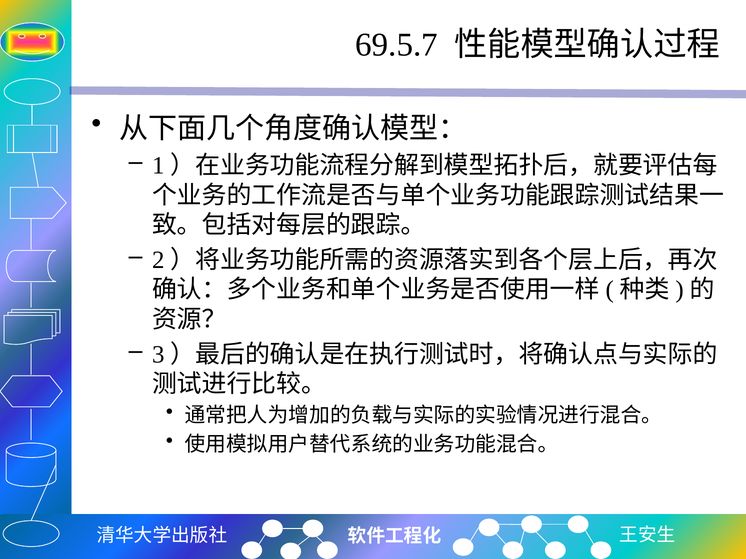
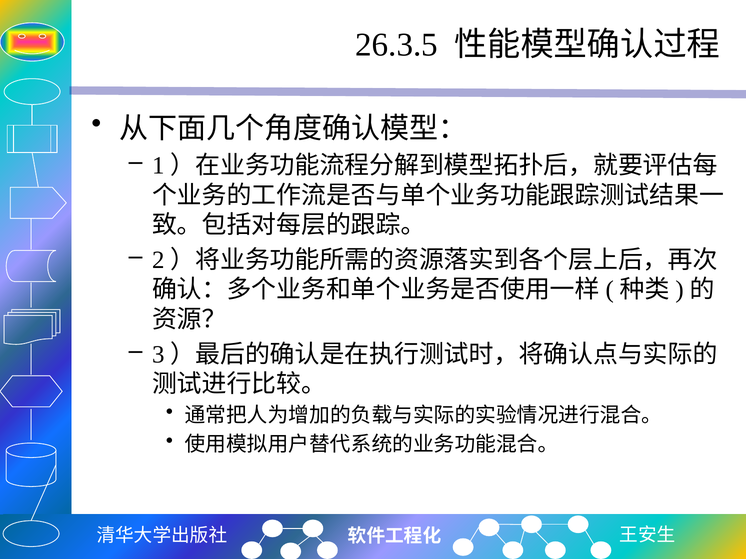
69.5.7: 69.5.7 -> 26.3.5 (397, 45)
